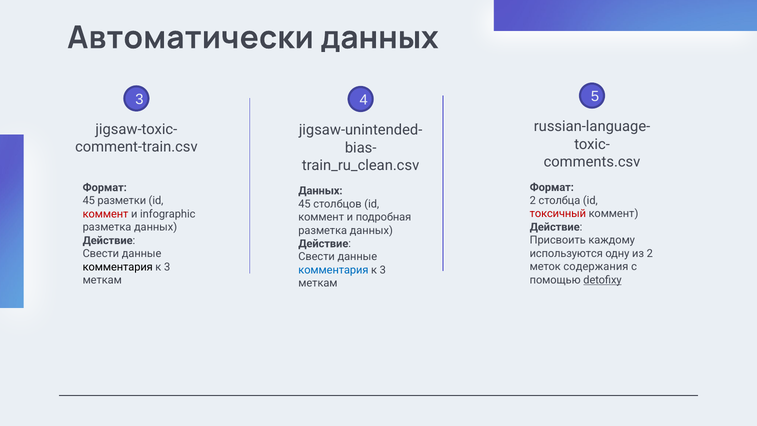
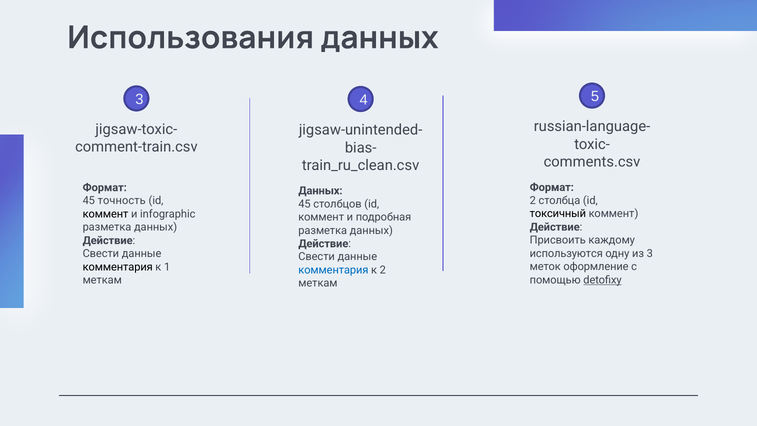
Автоматически: Автоматически -> Использования (191, 38)
разметки: разметки -> точность (122, 201)
токсичный colour: red -> black (558, 214)
коммент colour: red -> black (106, 214)
из 2: 2 -> 3 (650, 253)
содержания: содержания -> оформление (596, 267)
3: 3 -> 1 (167, 267)
3: 3 -> 2 (383, 270)
